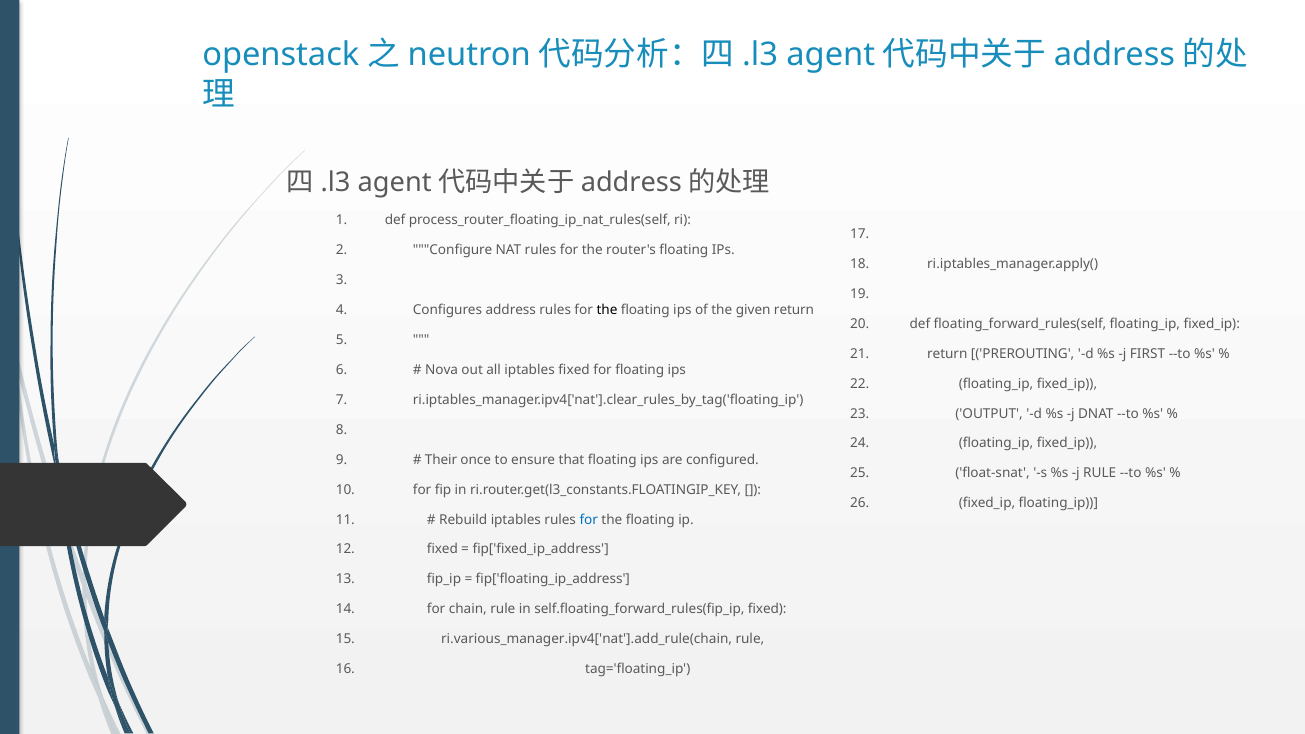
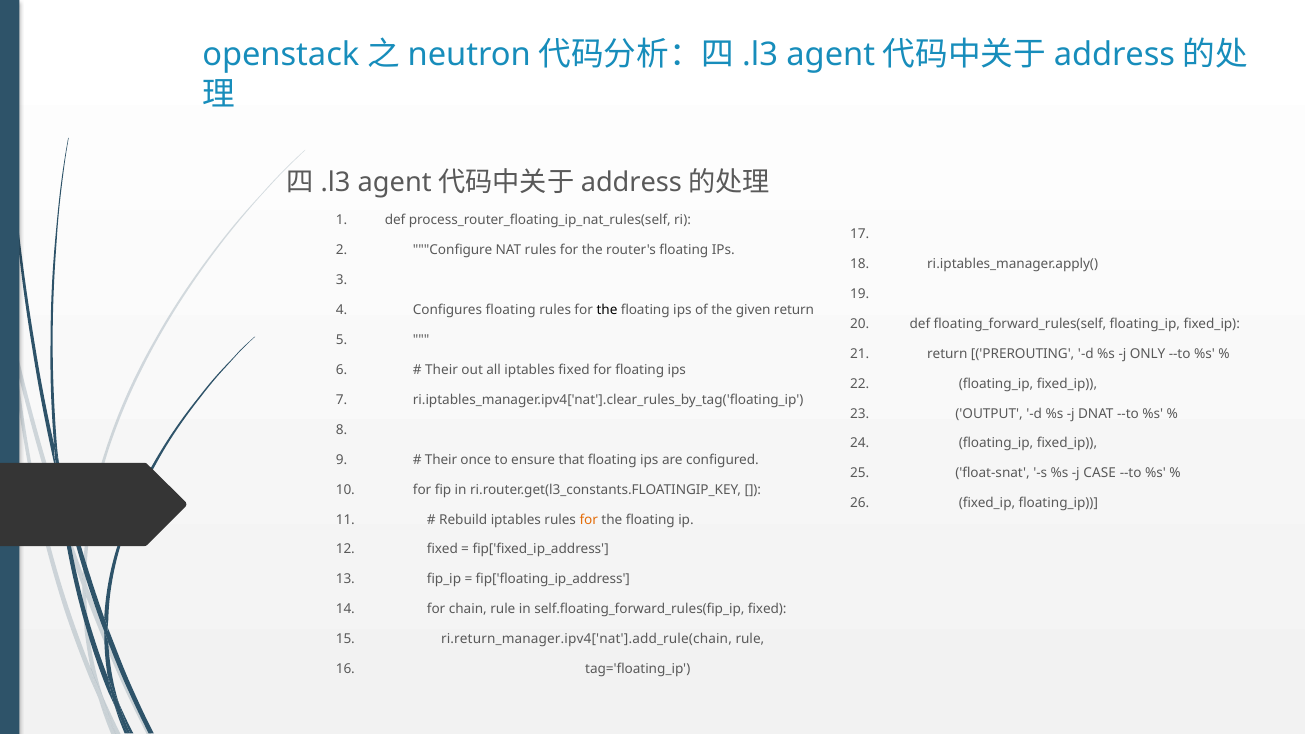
Configures address: address -> floating (511, 310)
FIRST: FIRST -> ONLY (1148, 354)
Nova: Nova -> Their (442, 370)
j RULE: RULE -> CASE (1100, 473)
for colour: blue -> orange (589, 520)
ri.various_manager.ipv4['nat'].add_rule(chain: ri.various_manager.ipv4['nat'].add_rule(chain -> ri.return_manager.ipv4['nat'].add_rule(chain (586, 639)
